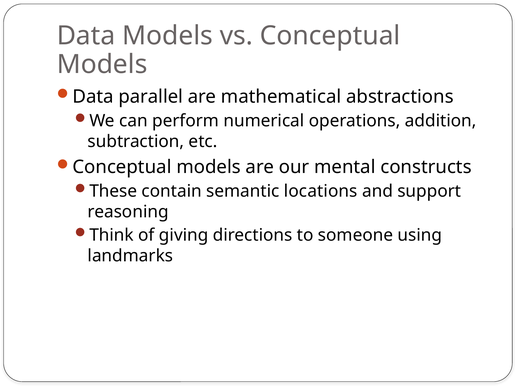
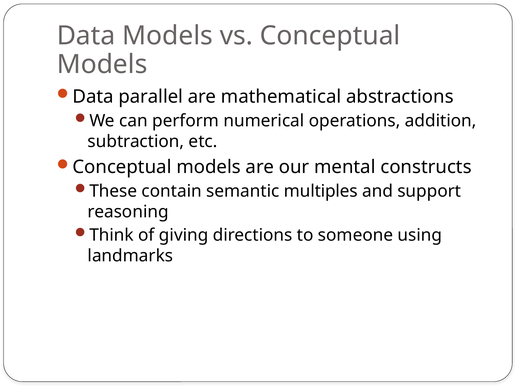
locations: locations -> multiples (321, 191)
